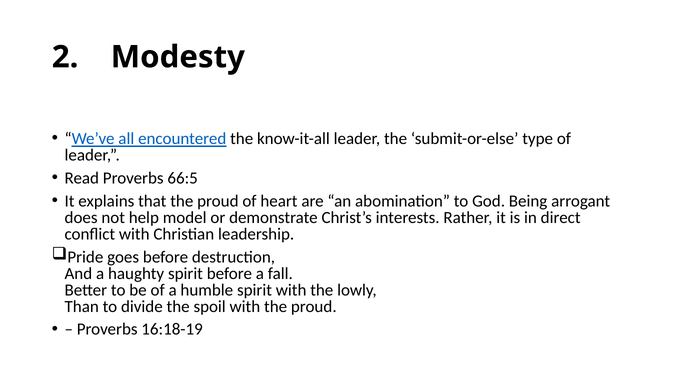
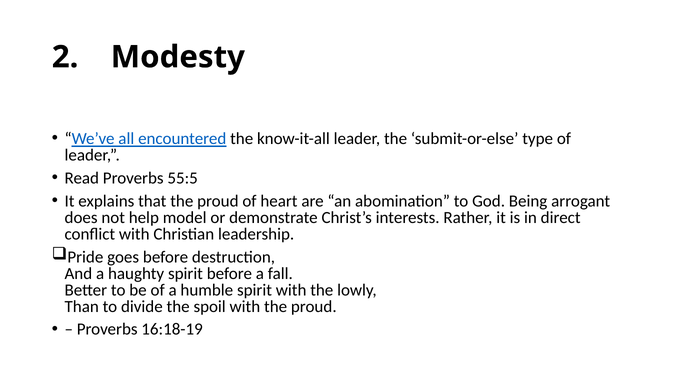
66:5: 66:5 -> 55:5 (183, 178)
